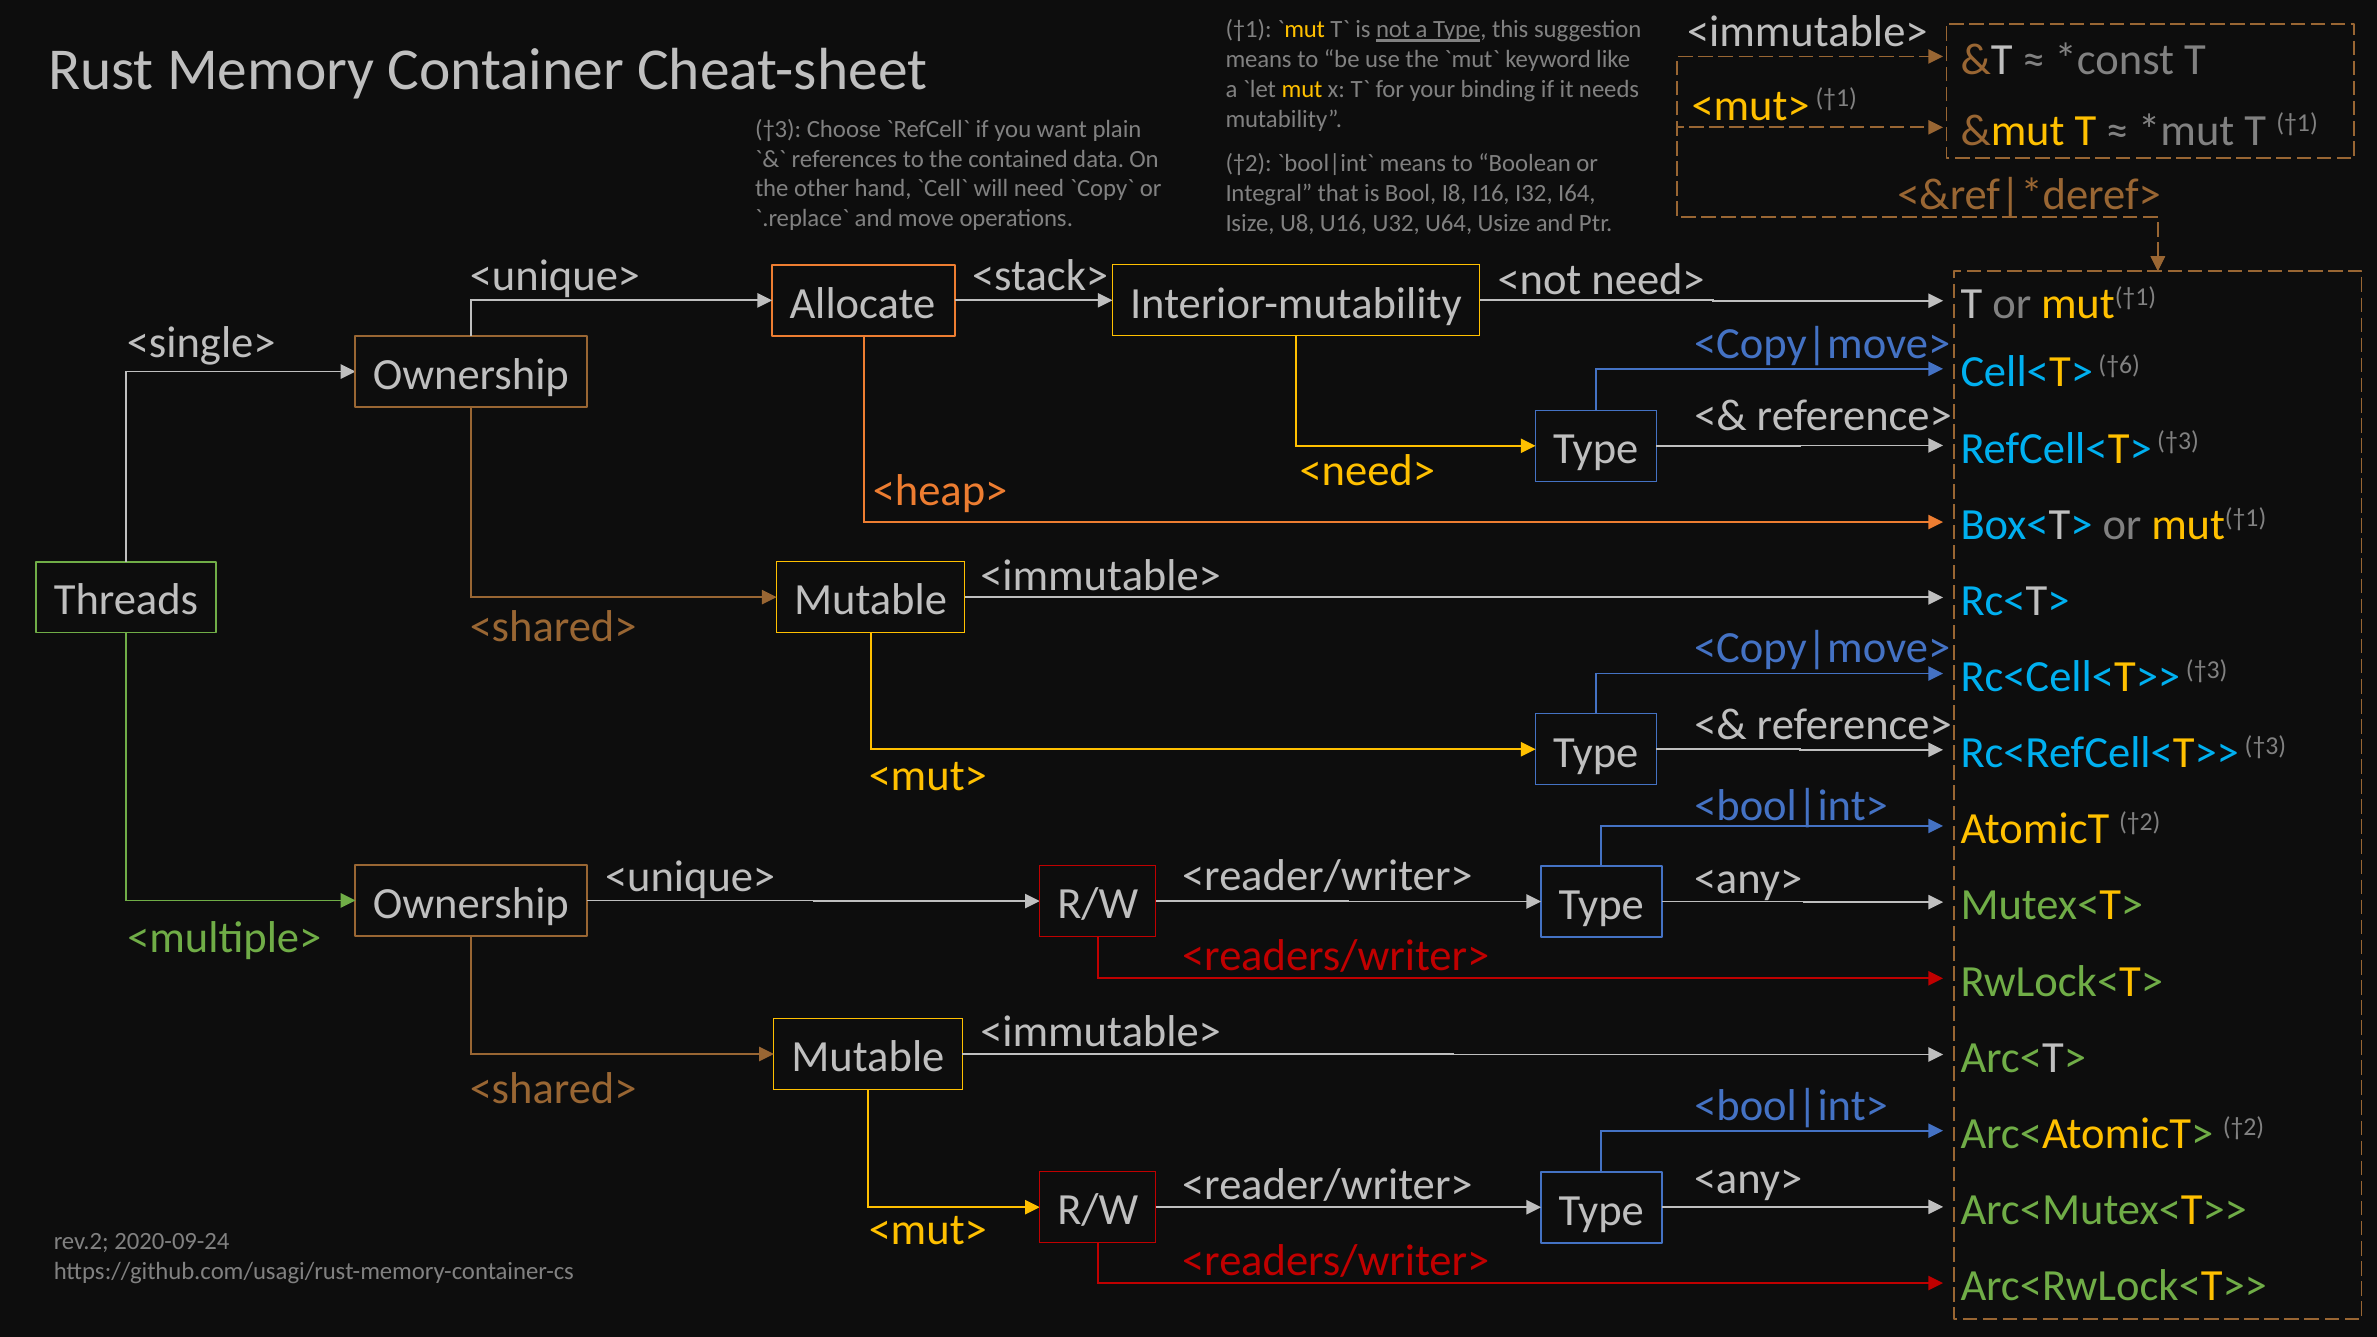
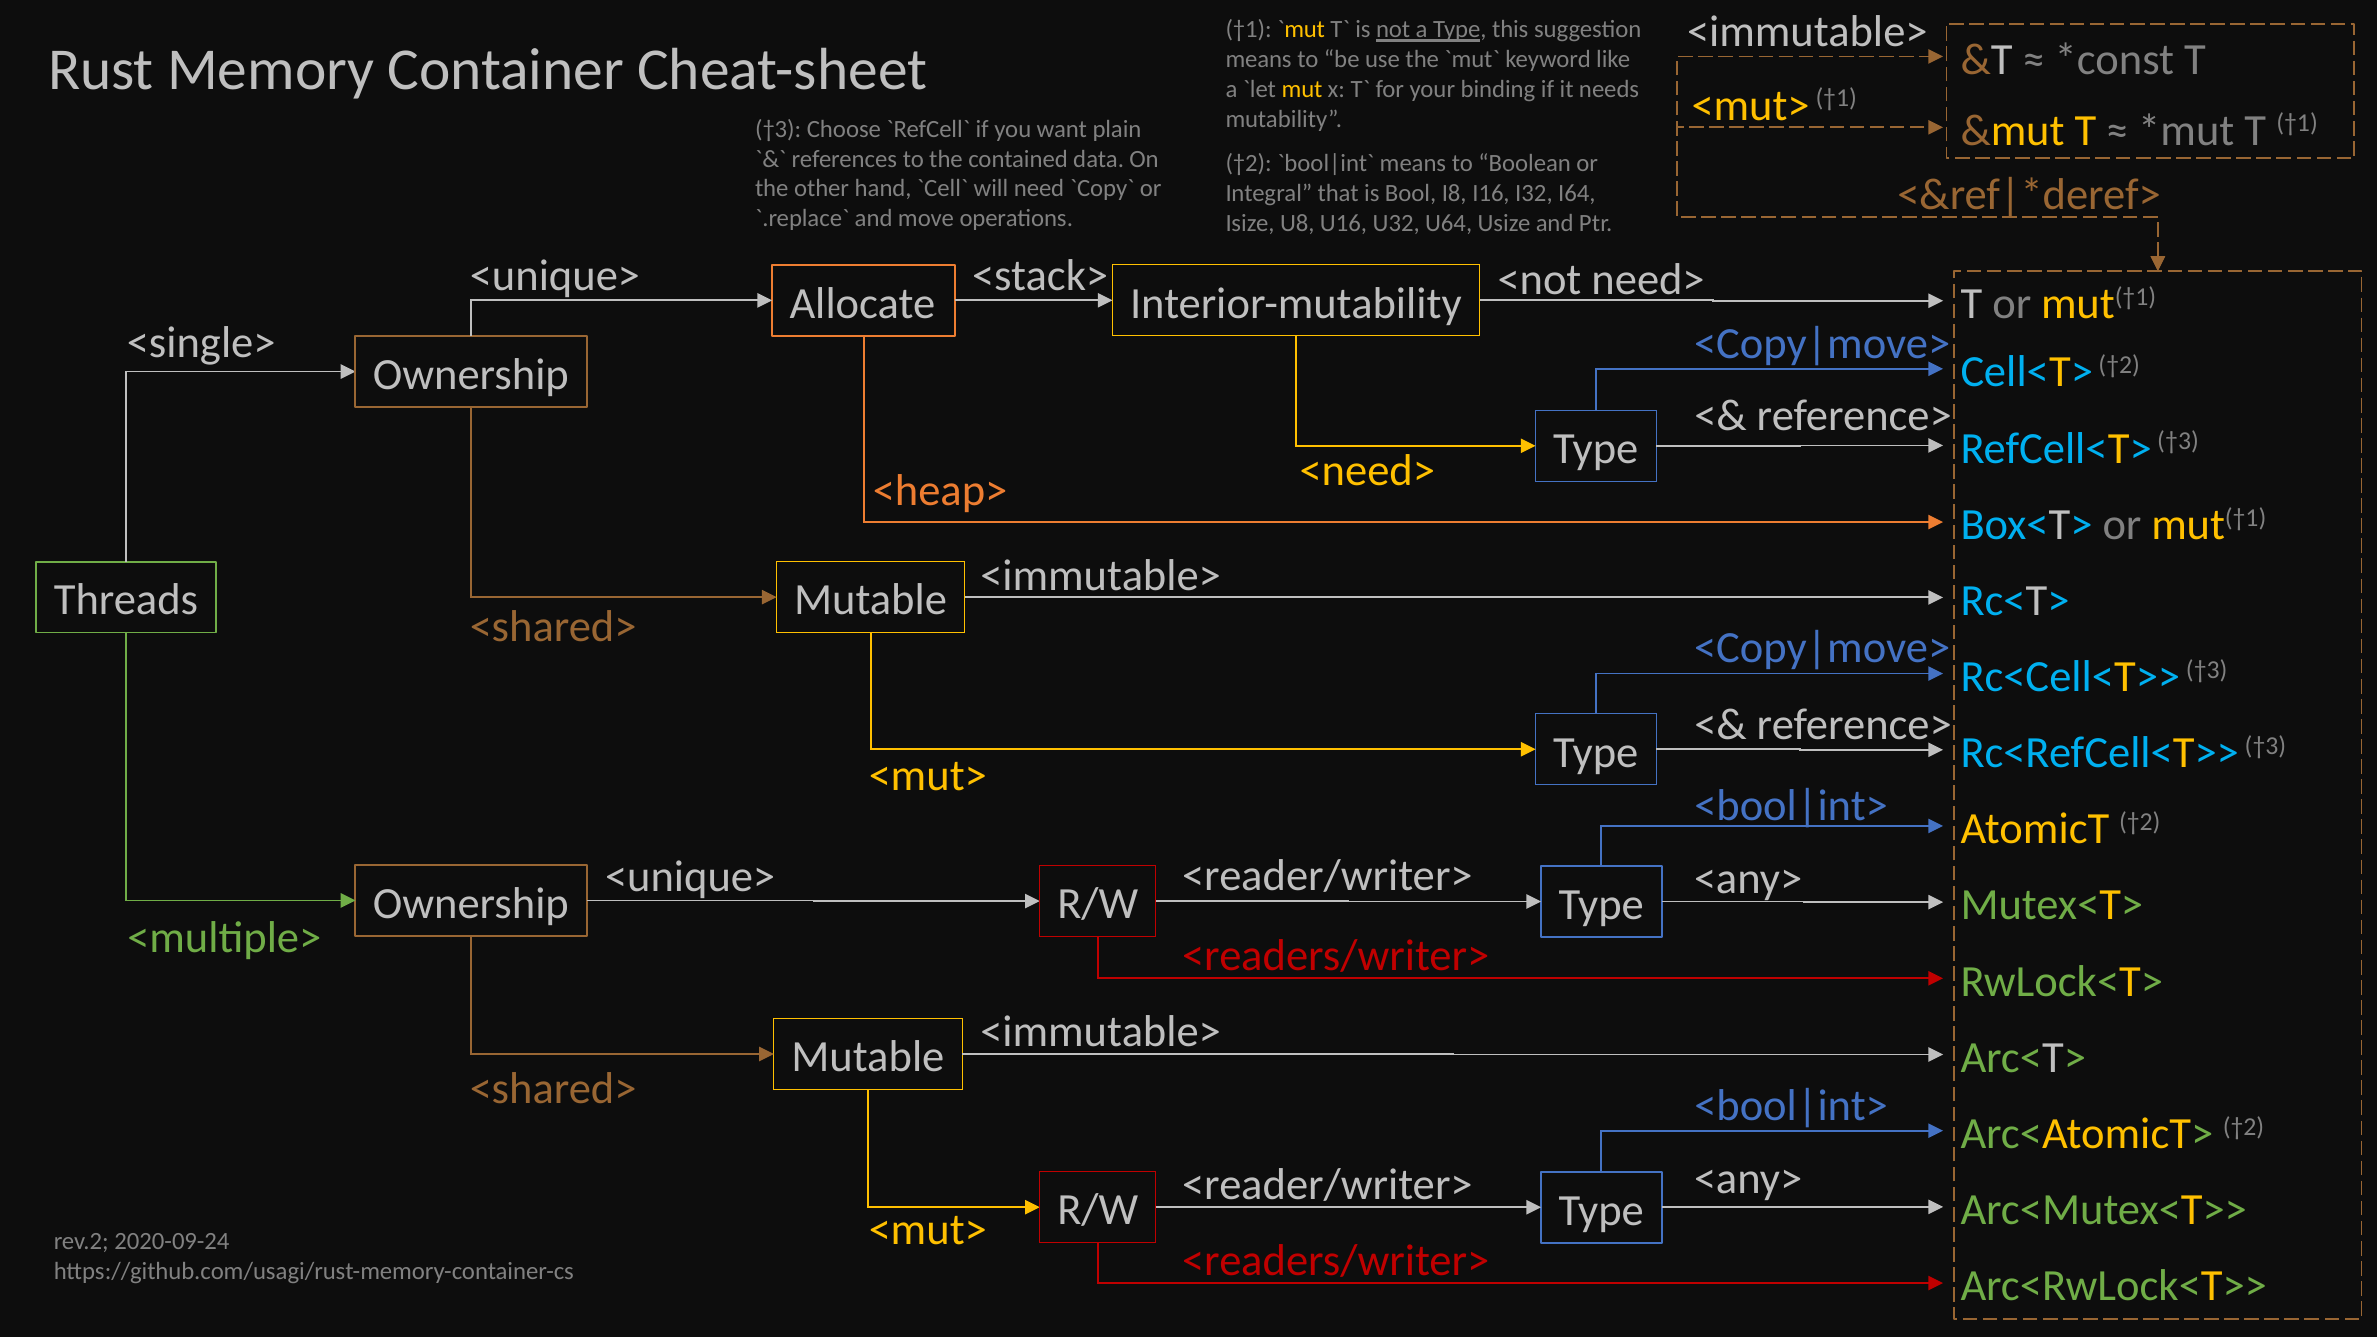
Cell<T> †6: †6 -> †2 (2119, 365)
